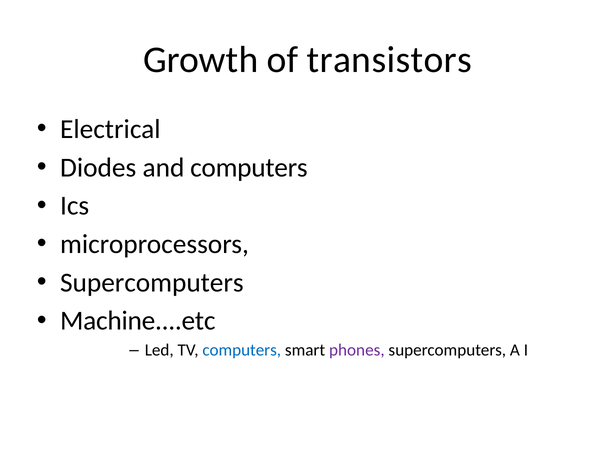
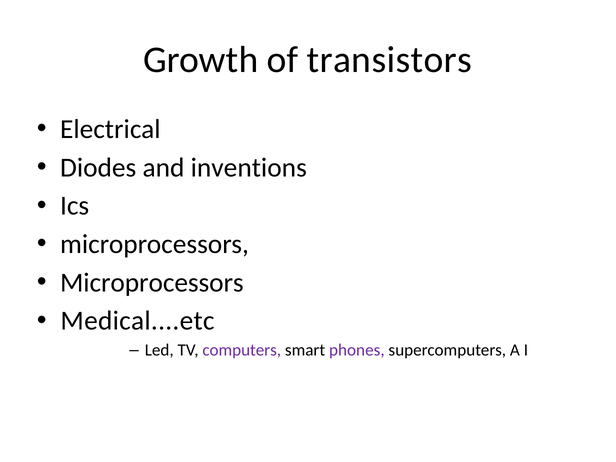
and computers: computers -> inventions (249, 168)
Supercomputers: Supercomputers -> Microprocessors (152, 283)
Machine....etc: Machine....etc -> Medical....etc (137, 321)
computers colour: blue -> purple (242, 350)
